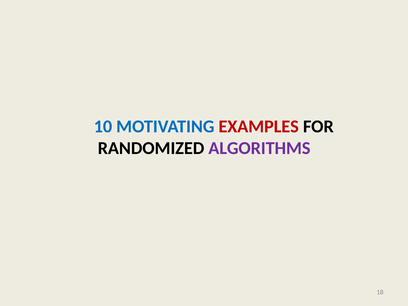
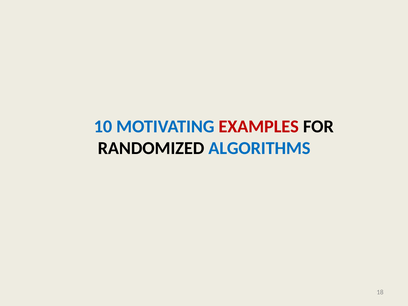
ALGORITHMS colour: purple -> blue (259, 148)
